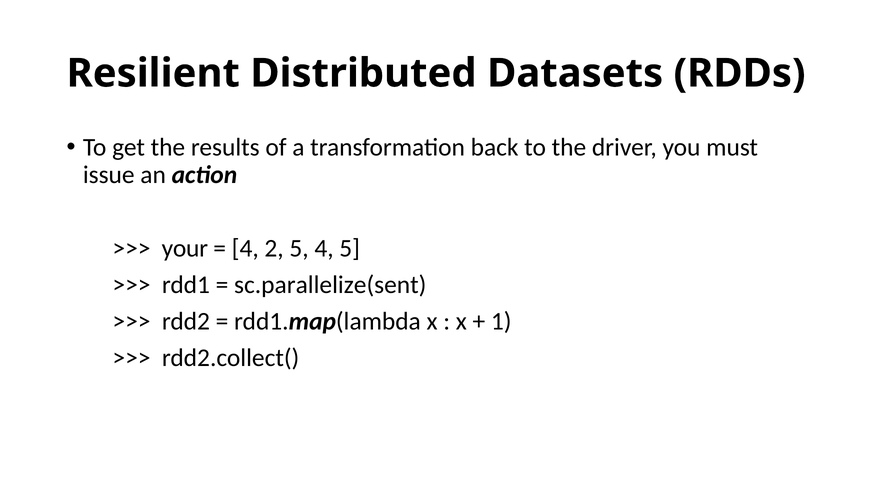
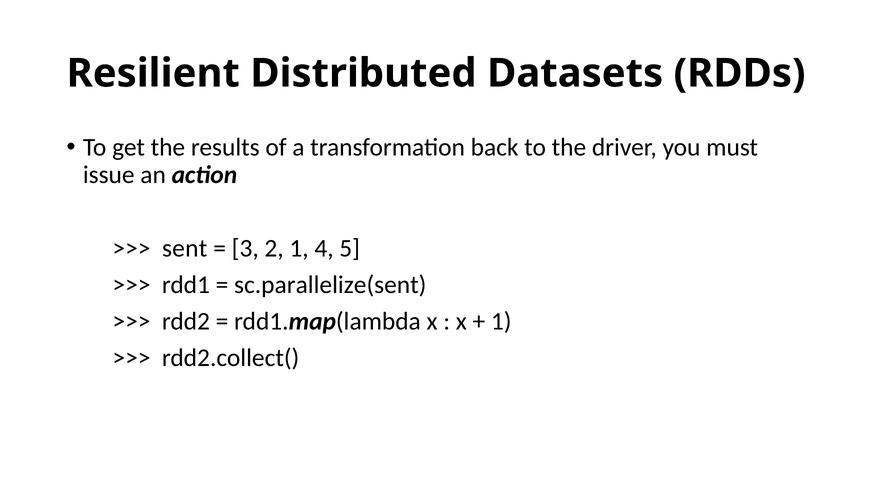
your: your -> sent (185, 248)
4: 4 -> 3 (245, 248)
2 5: 5 -> 1 (299, 248)
